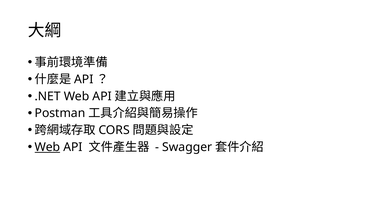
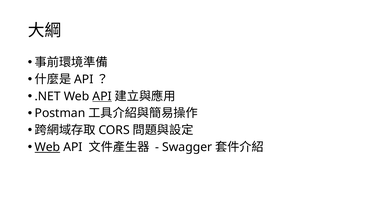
API underline: none -> present (102, 96)
